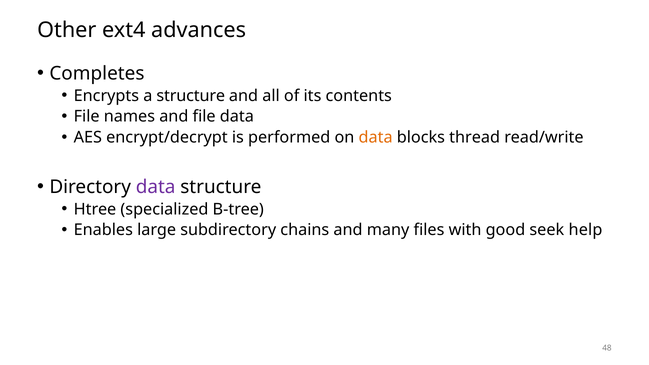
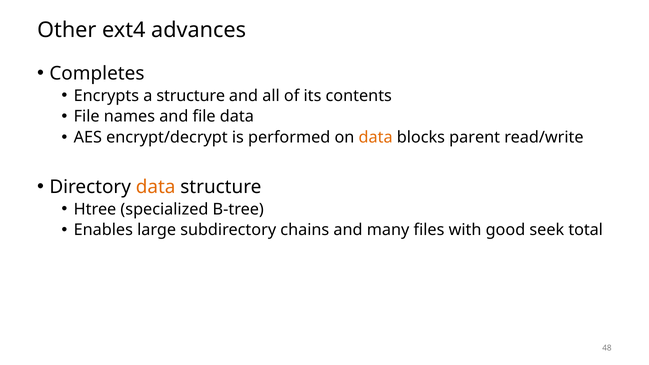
thread: thread -> parent (475, 138)
data colour: purple -> orange (156, 187)
help: help -> total (586, 230)
